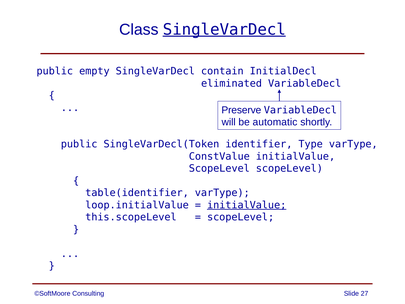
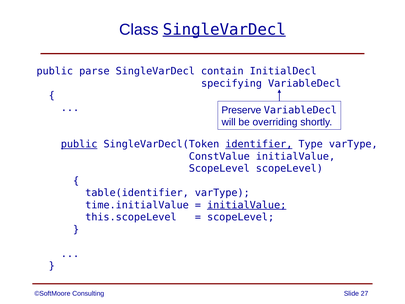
empty: empty -> parse (94, 71)
eliminated: eliminated -> specifying (232, 83)
automatic: automatic -> overriding (275, 122)
public underline: none -> present (79, 144)
identifier underline: none -> present (259, 144)
loop.initialValue: loop.initialValue -> time.initialValue (137, 205)
